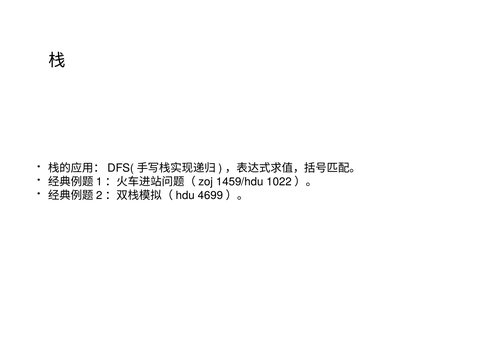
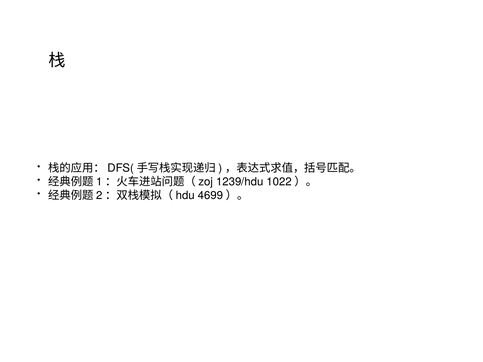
1459/hdu: 1459/hdu -> 1239/hdu (240, 182)
